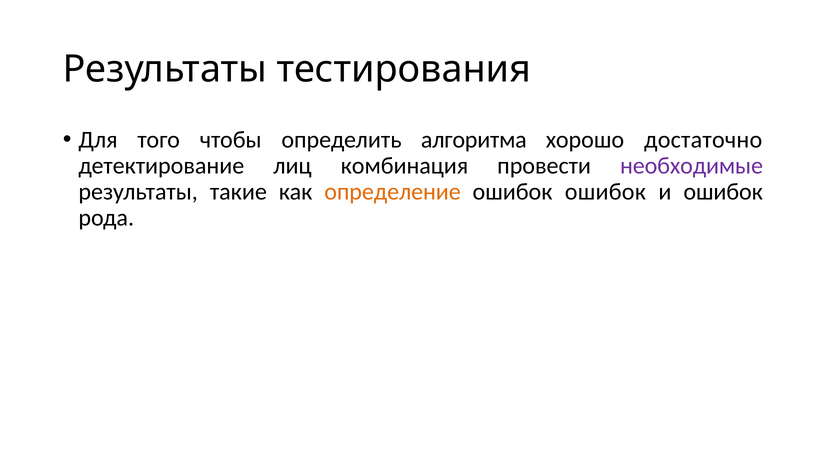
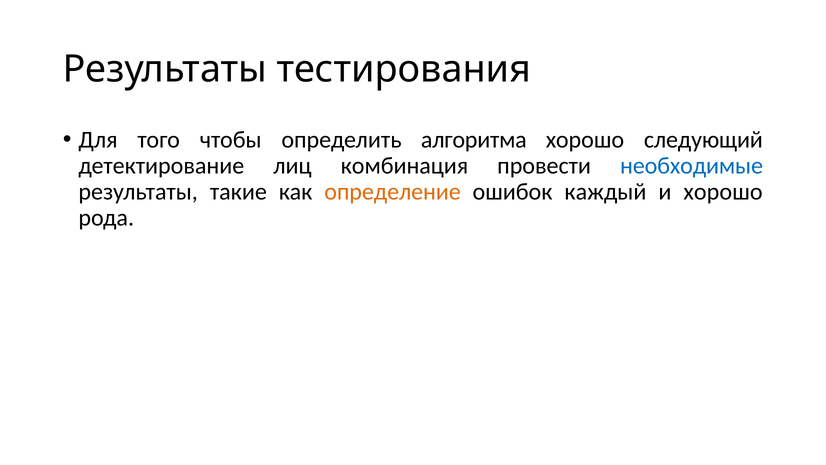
достаточно: достаточно -> следующий (703, 140)
необходимые colour: purple -> blue (692, 166)
ошибок ошибок: ошибок -> каждый (605, 192)
и ошибок: ошибок -> хорошо (723, 192)
